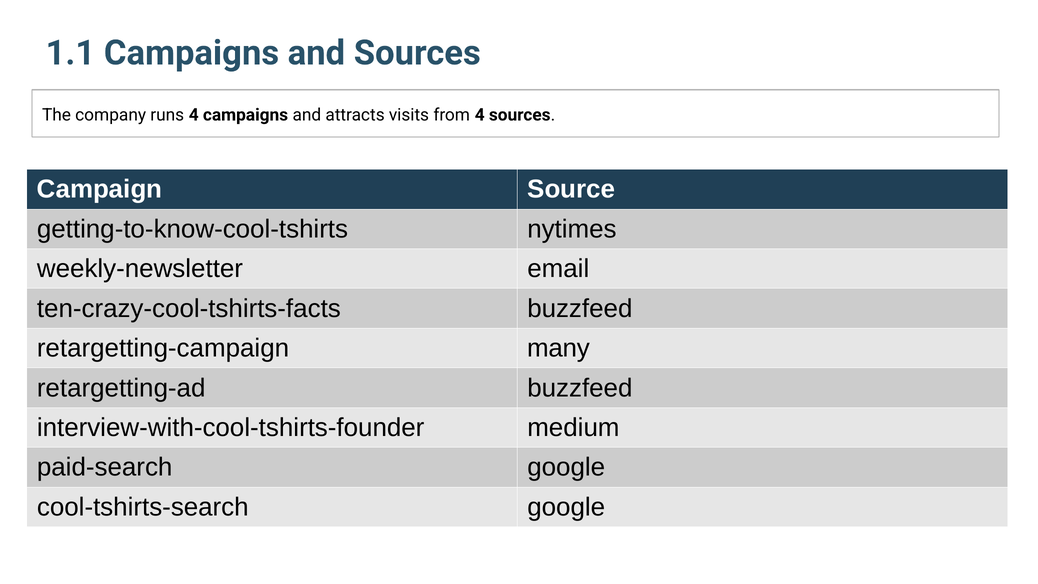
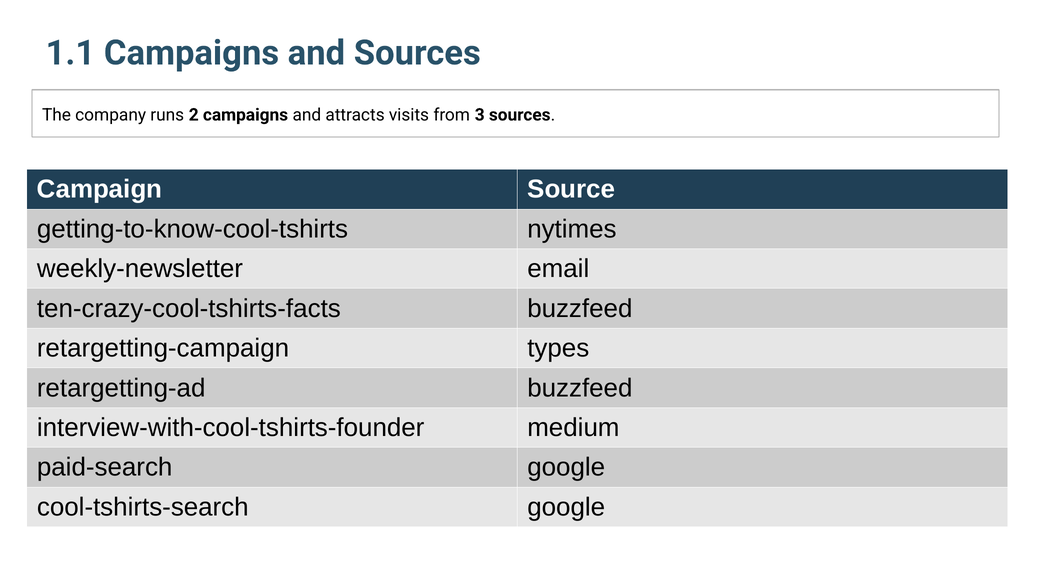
runs 4: 4 -> 2 (194, 115)
from 4: 4 -> 3 (480, 115)
many: many -> types (558, 348)
